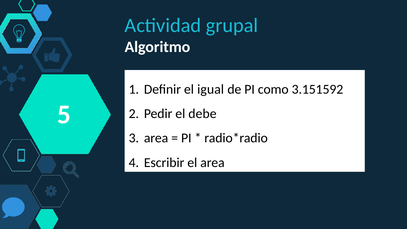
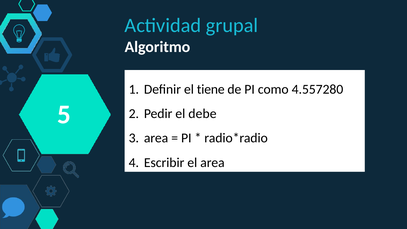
igual: igual -> tiene (211, 89)
3.151592: 3.151592 -> 4.557280 (317, 89)
